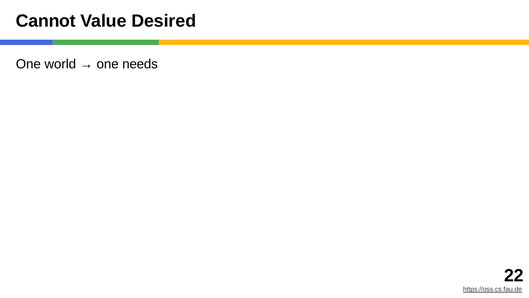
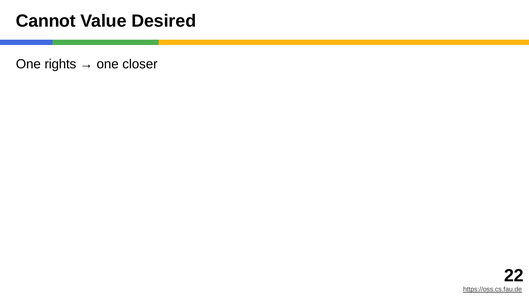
world: world -> rights (60, 64)
needs: needs -> closer (140, 64)
